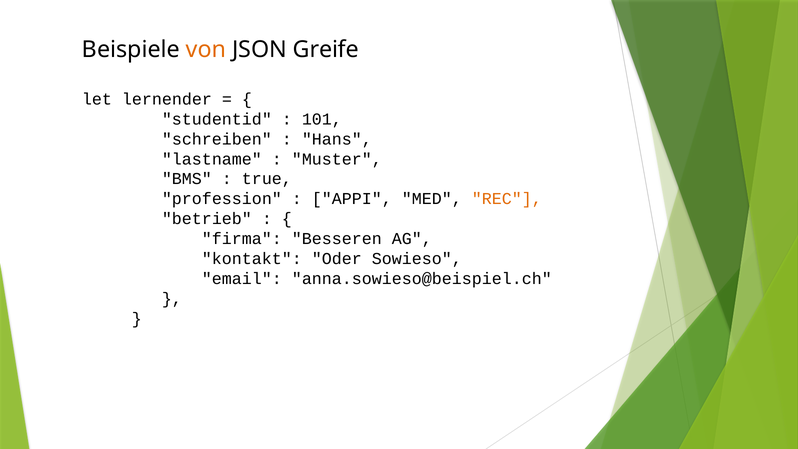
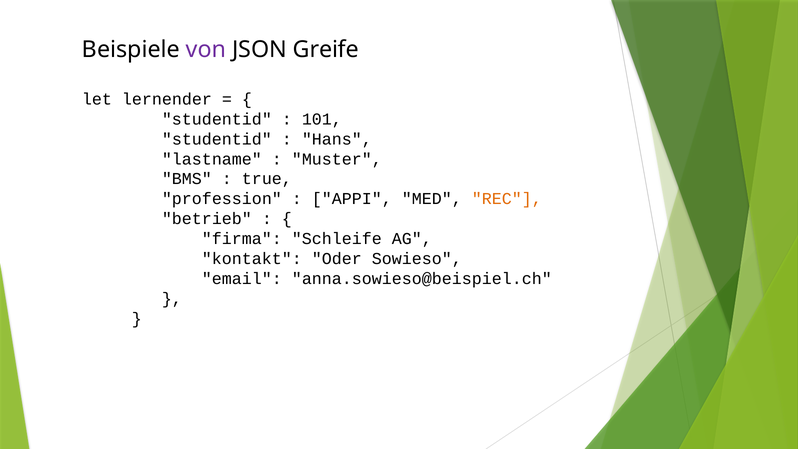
von colour: orange -> purple (206, 50)
schreiben: schreiben -> studentid (217, 139)
Besseren: Besseren -> Schleife (337, 239)
